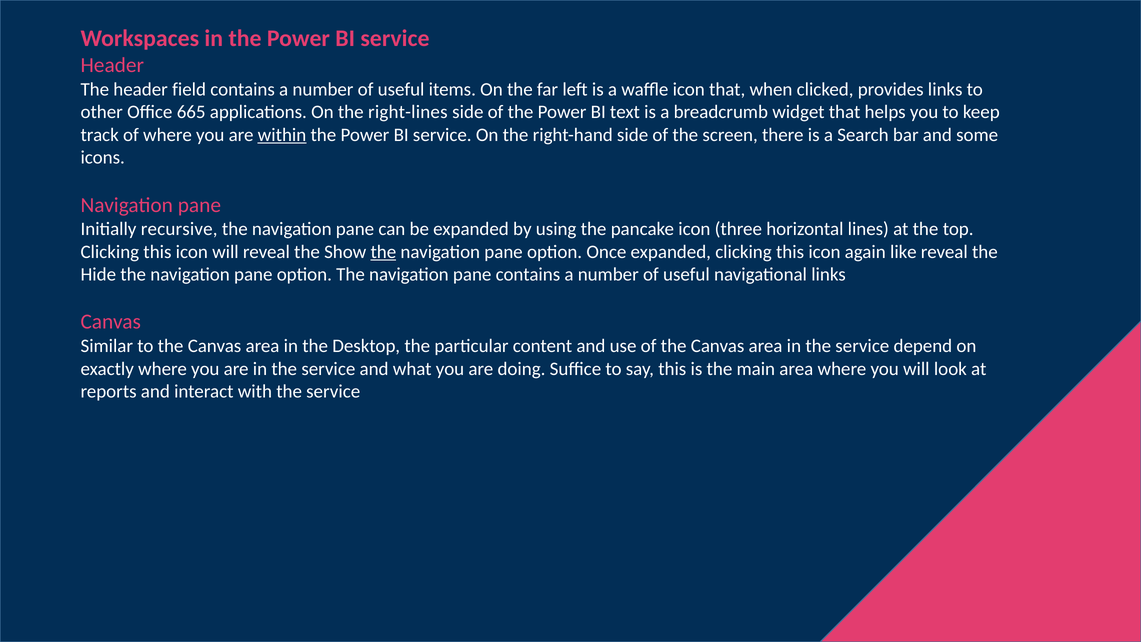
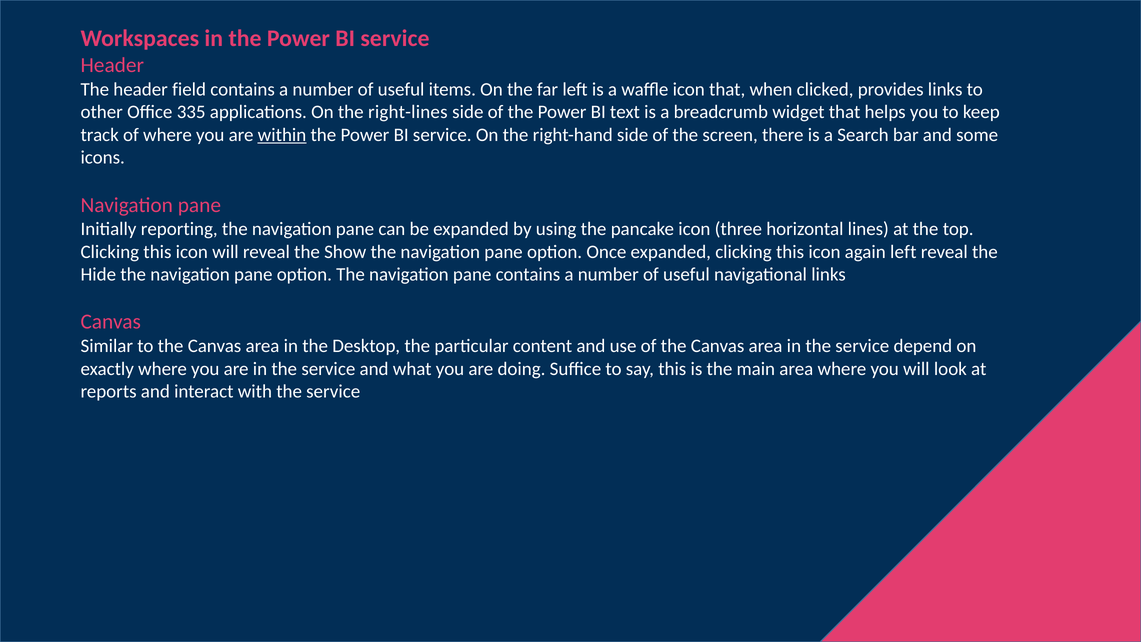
665: 665 -> 335 (191, 112)
recursive: recursive -> reporting (179, 229)
the underline: present -> none (383, 252)
again like: like -> left (903, 252)
